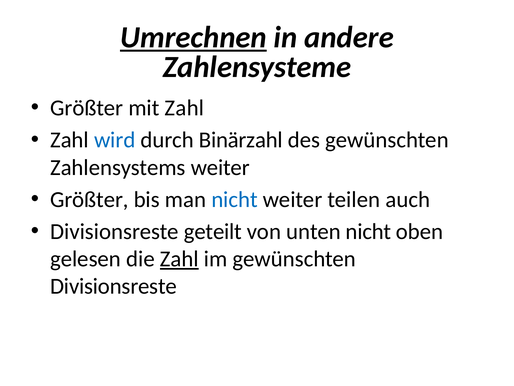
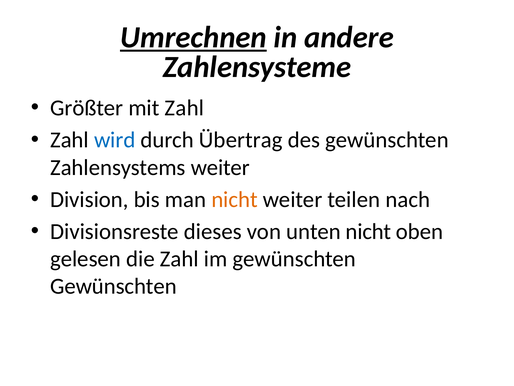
Binärzahl: Binärzahl -> Übertrag (241, 140)
Größter: Größter -> Division (89, 199)
nicht colour: blue -> orange (235, 199)
auch: auch -> nach (408, 199)
geteilt: geteilt -> dieses (213, 231)
Zahl underline: present -> none (179, 259)
Divisionsreste: Divisionsreste -> Gewünschten (113, 286)
